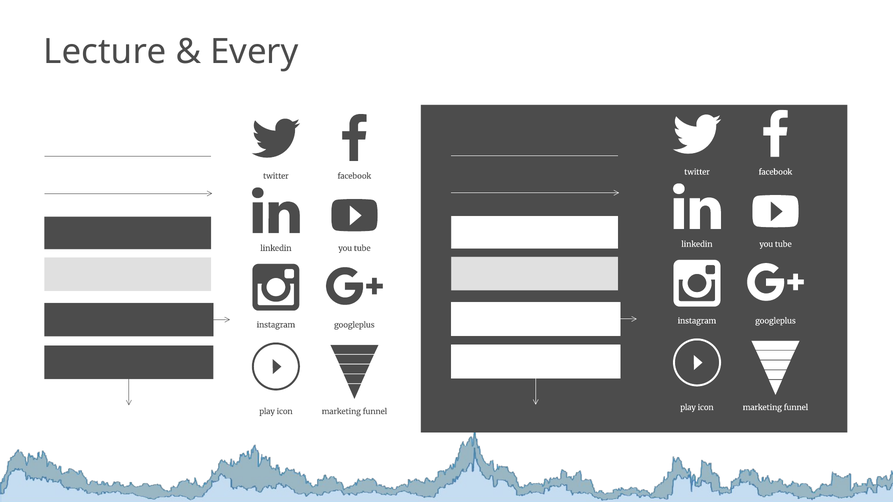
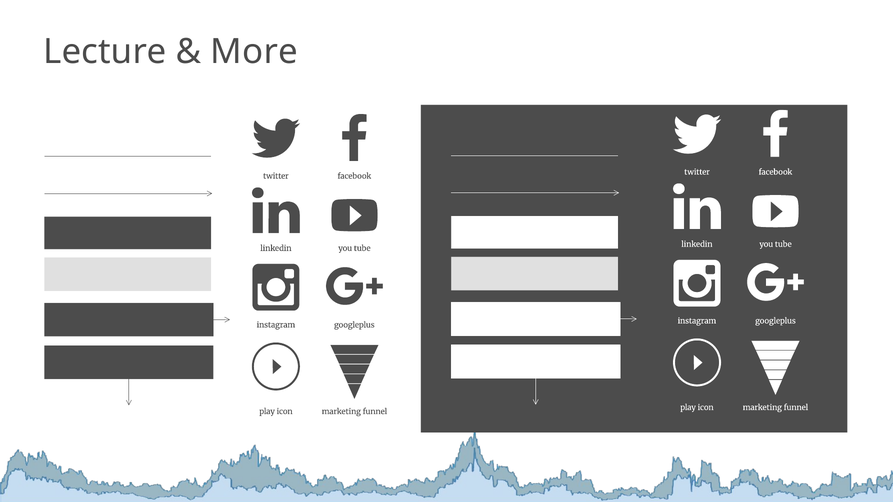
Every: Every -> More (254, 52)
